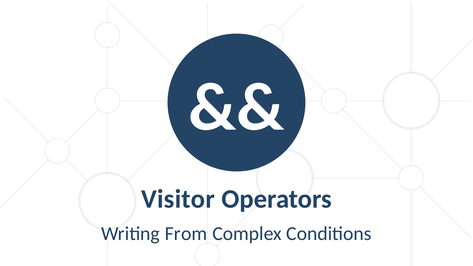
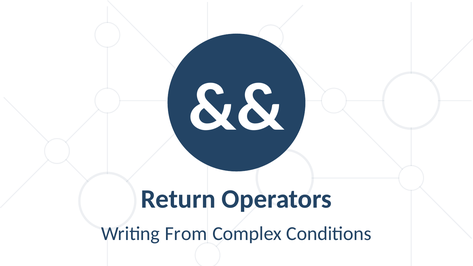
Visitor: Visitor -> Return (178, 199)
